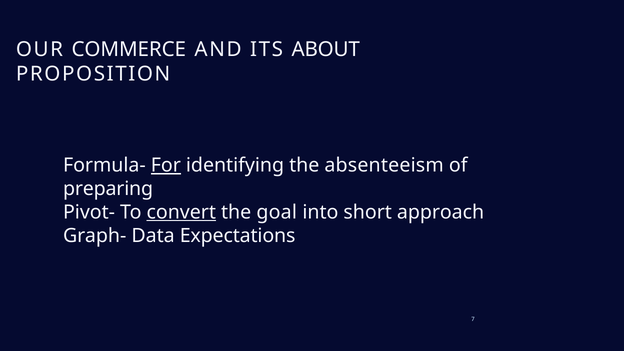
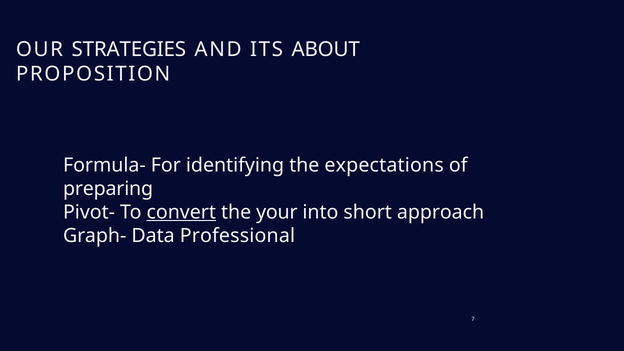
COMMERCE: COMMERCE -> STRATEGIES (129, 49)
For underline: present -> none (166, 165)
absenteeism: absenteeism -> expectations (384, 165)
goal: goal -> your (277, 212)
Expectations: Expectations -> Professional (237, 236)
